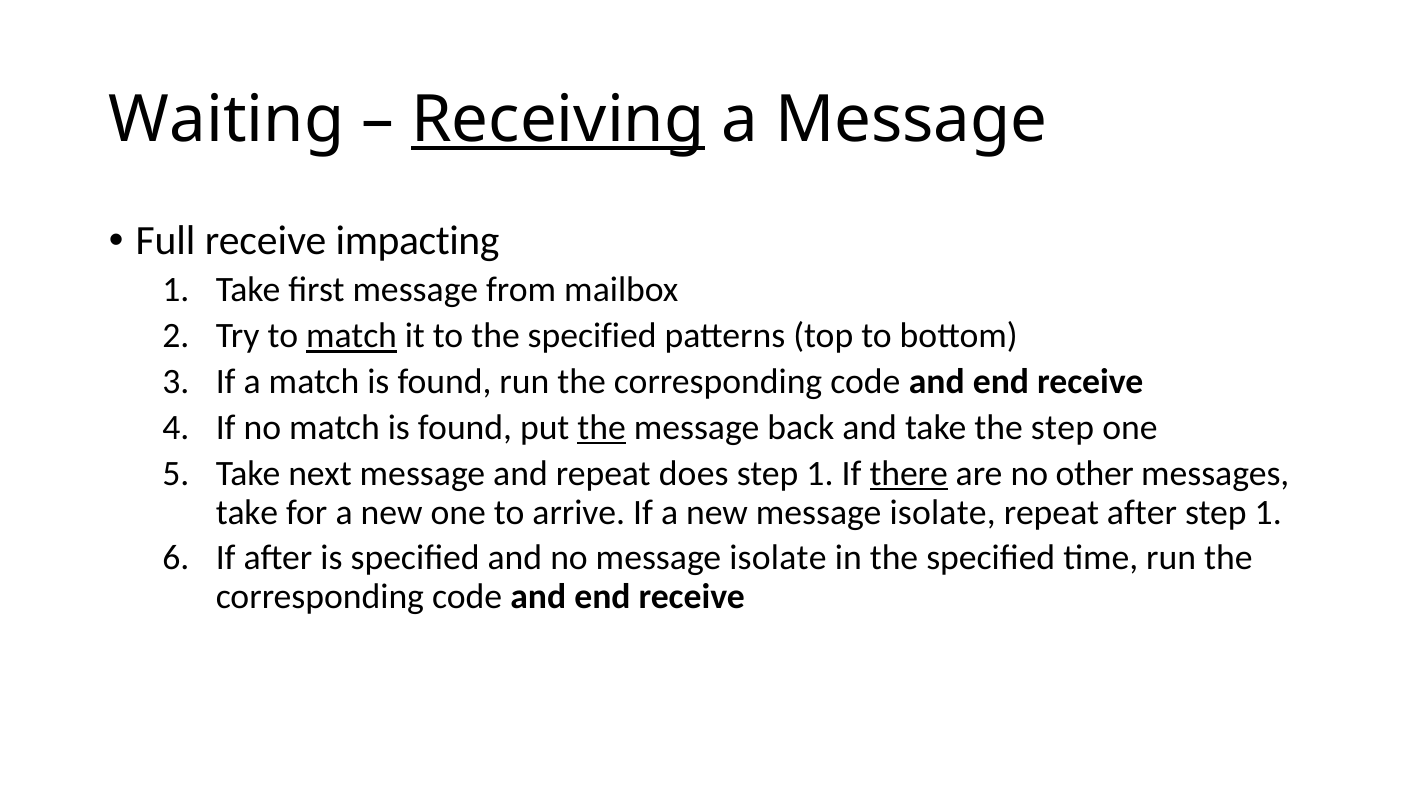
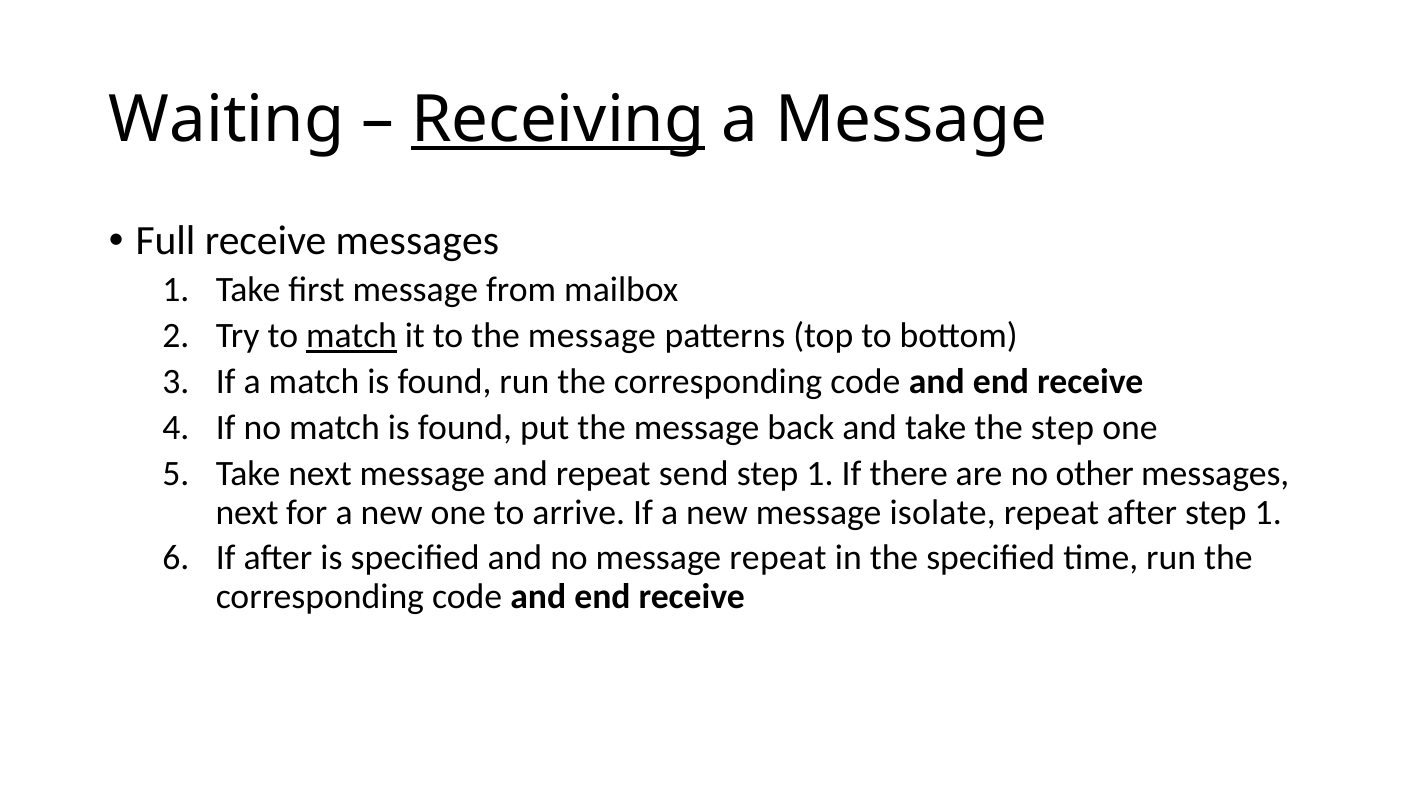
receive impacting: impacting -> messages (417, 241)
to the specified: specified -> message (592, 336)
the underline: present -> none (602, 428)
does: does -> send (694, 474)
there underline: present -> none (909, 474)
take: take -> next (247, 513)
no message isolate: isolate -> repeat (778, 559)
